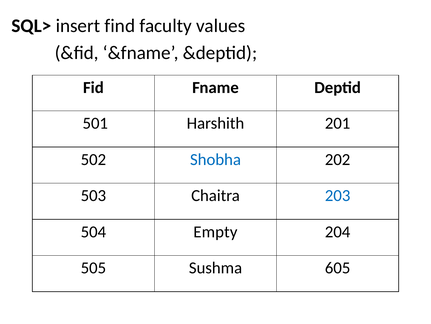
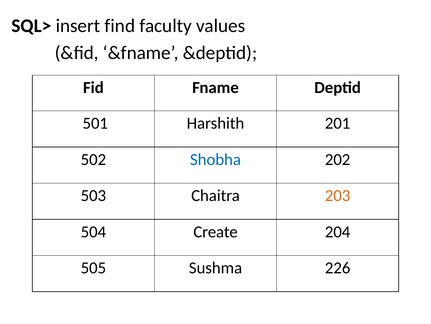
203 colour: blue -> orange (338, 195)
Empty: Empty -> Create (216, 231)
605: 605 -> 226 (338, 267)
